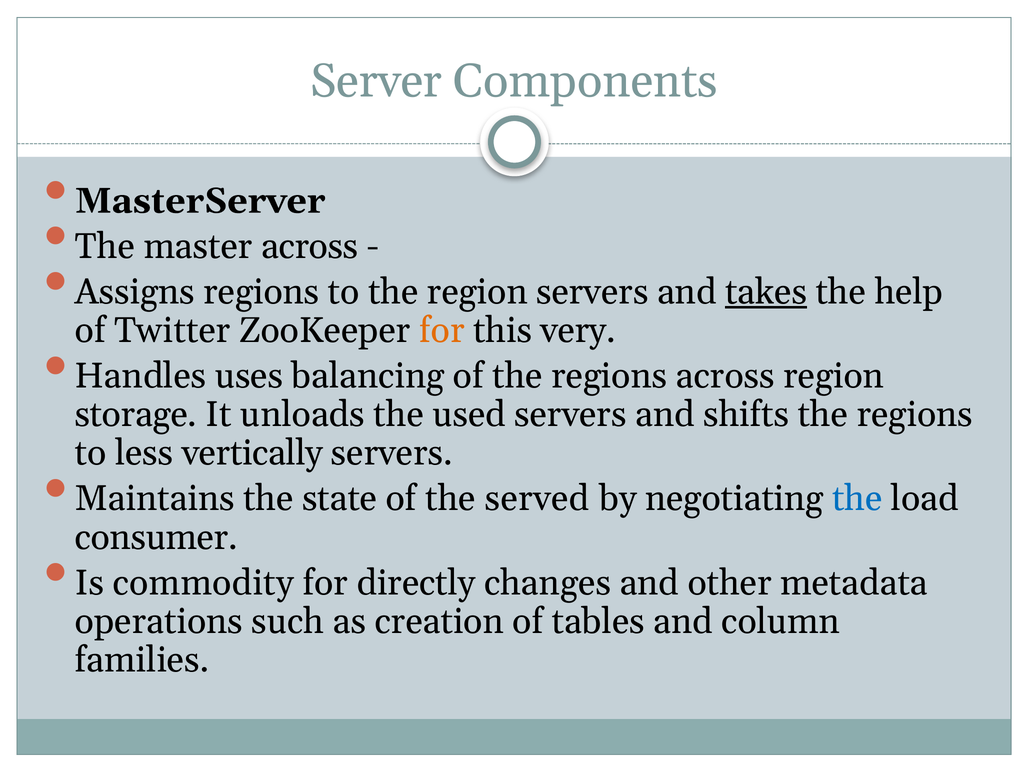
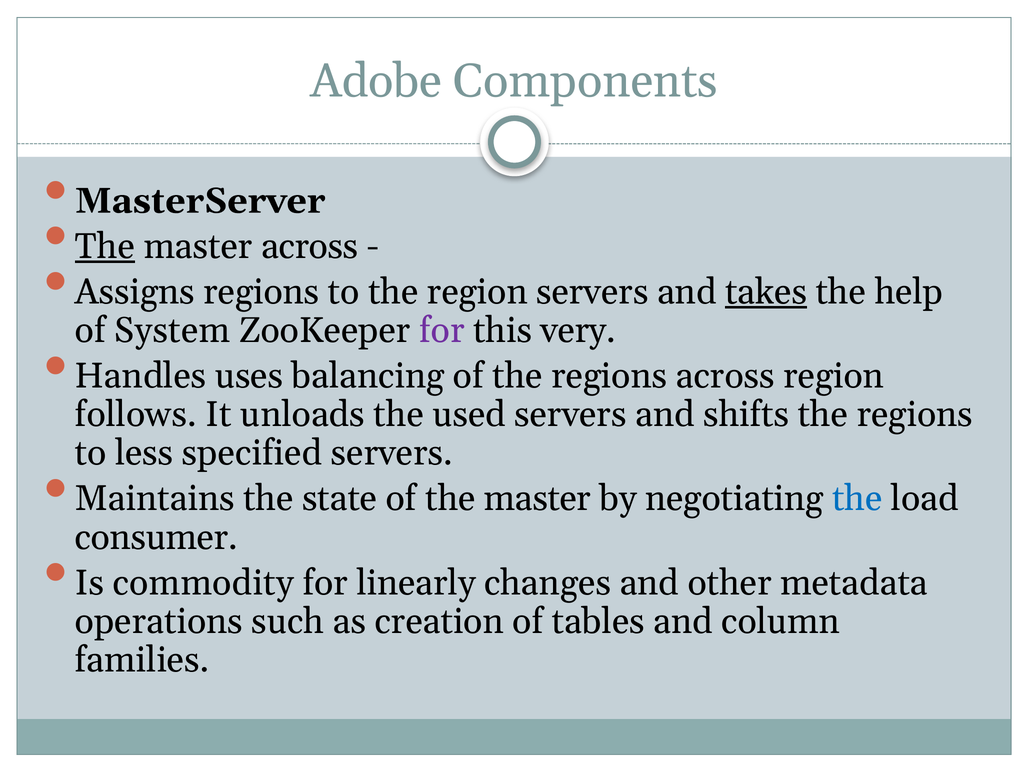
Server: Server -> Adobe (376, 81)
The underline: none -> present (105, 246)
Twitter: Twitter -> System (172, 330)
for colour: orange -> purple (442, 330)
storage: storage -> follows (136, 414)
vertically: vertically -> specified (252, 453)
of the served: served -> master (537, 499)
directly: directly -> linearly (416, 583)
